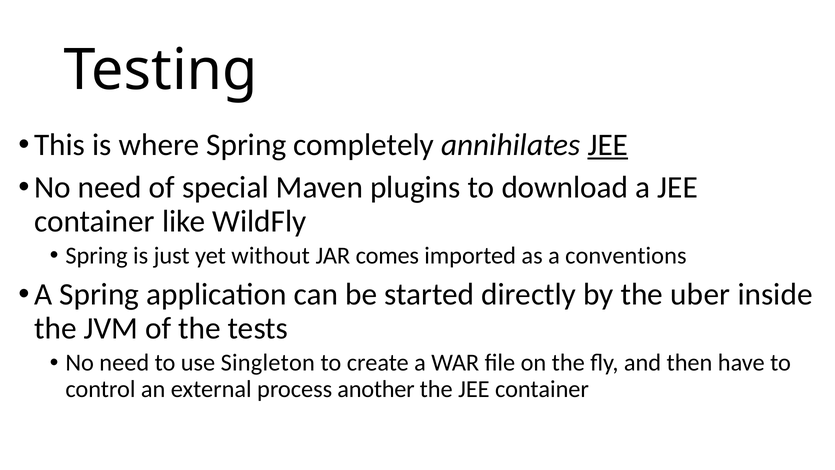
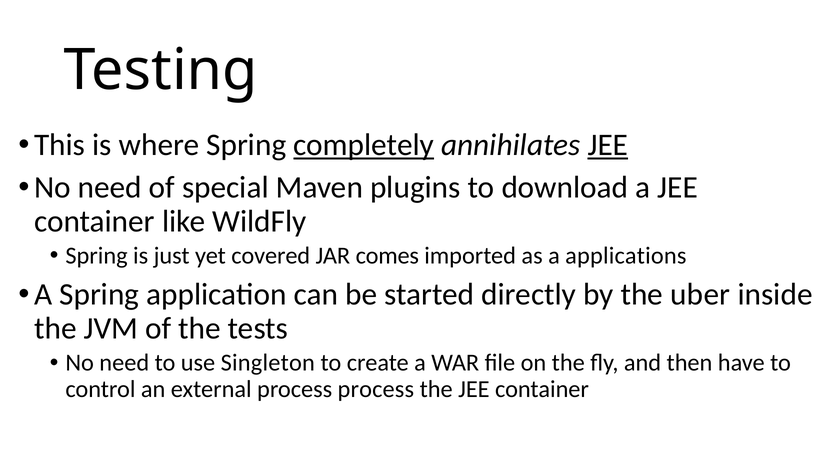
completely underline: none -> present (364, 145)
without: without -> covered (271, 256)
conventions: conventions -> applications (626, 256)
process another: another -> process (376, 389)
